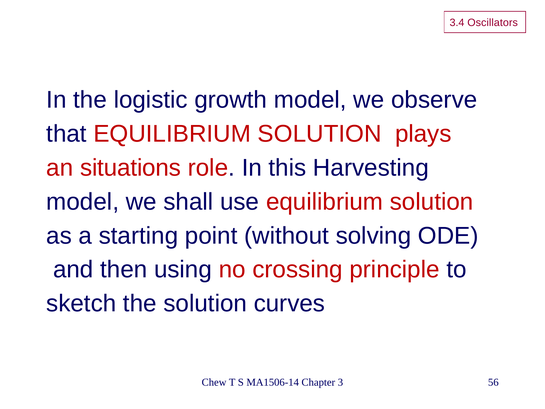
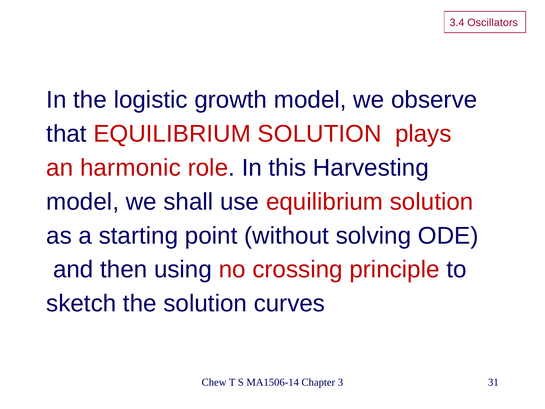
situations: situations -> harmonic (130, 168)
56: 56 -> 31 (493, 382)
